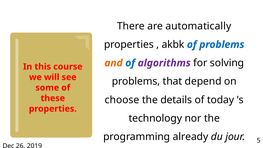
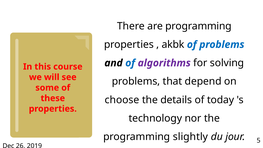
are automatically: automatically -> programming (198, 26)
and colour: orange -> black (114, 63)
already: already -> slightly (190, 137)
